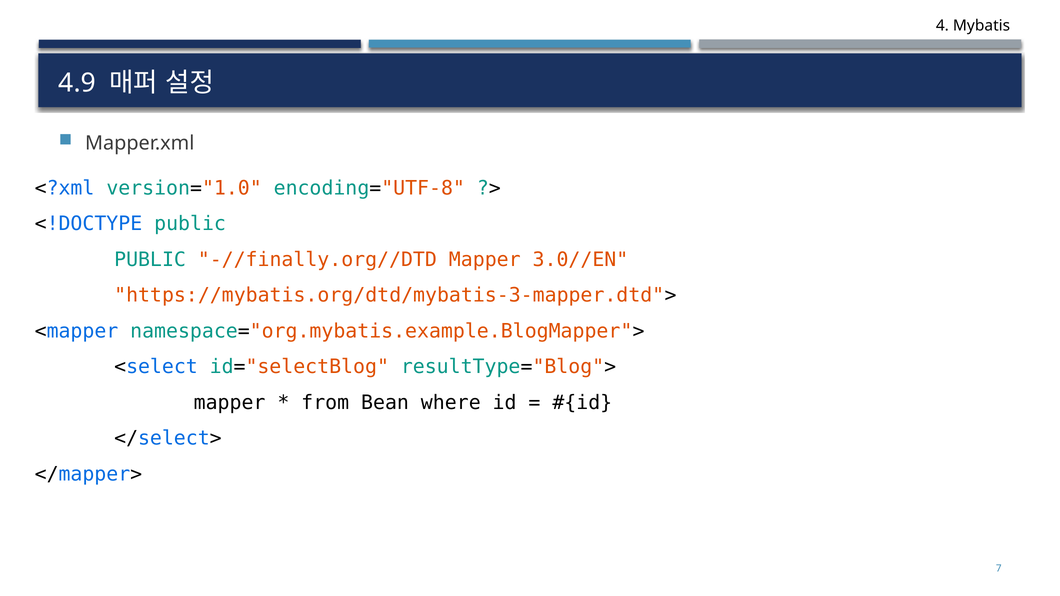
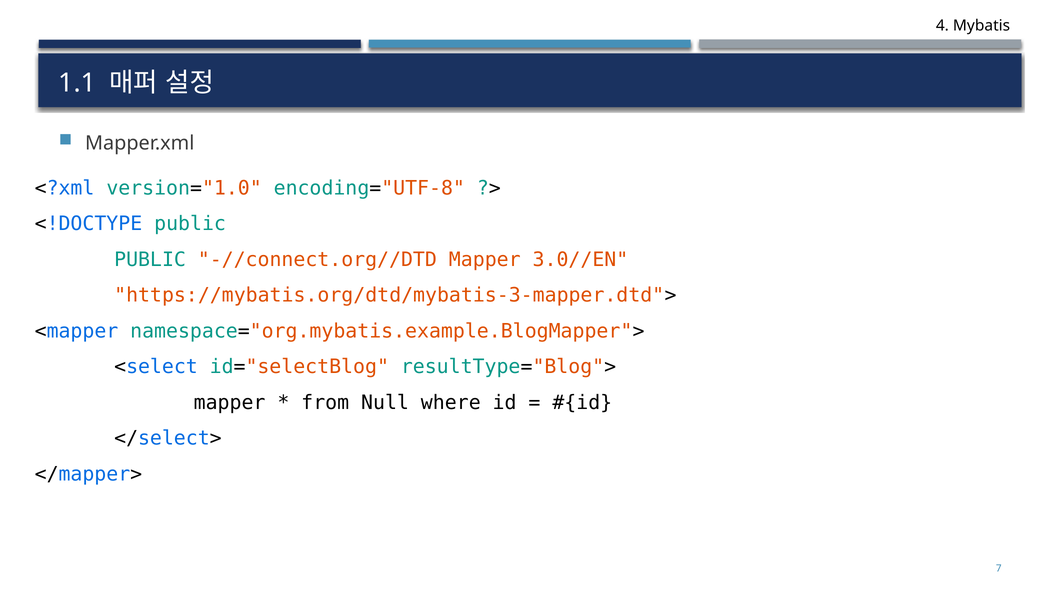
4.9: 4.9 -> 1.1 (77, 83)
-//finally.org//DTD: -//finally.org//DTD -> -//connect.org//DTD (317, 260)
Bean: Bean -> Null (385, 403)
